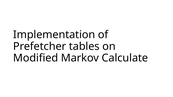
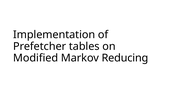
Calculate: Calculate -> Reducing (125, 58)
